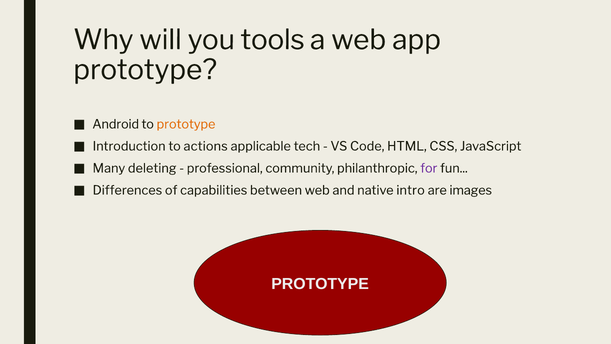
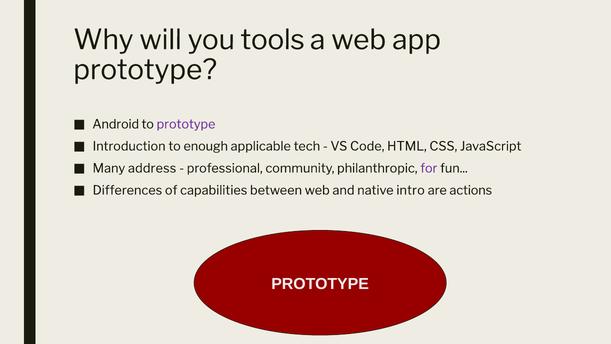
prototype colour: orange -> purple (186, 124)
actions: actions -> enough (206, 146)
deleting: deleting -> address (152, 168)
images: images -> actions (471, 190)
